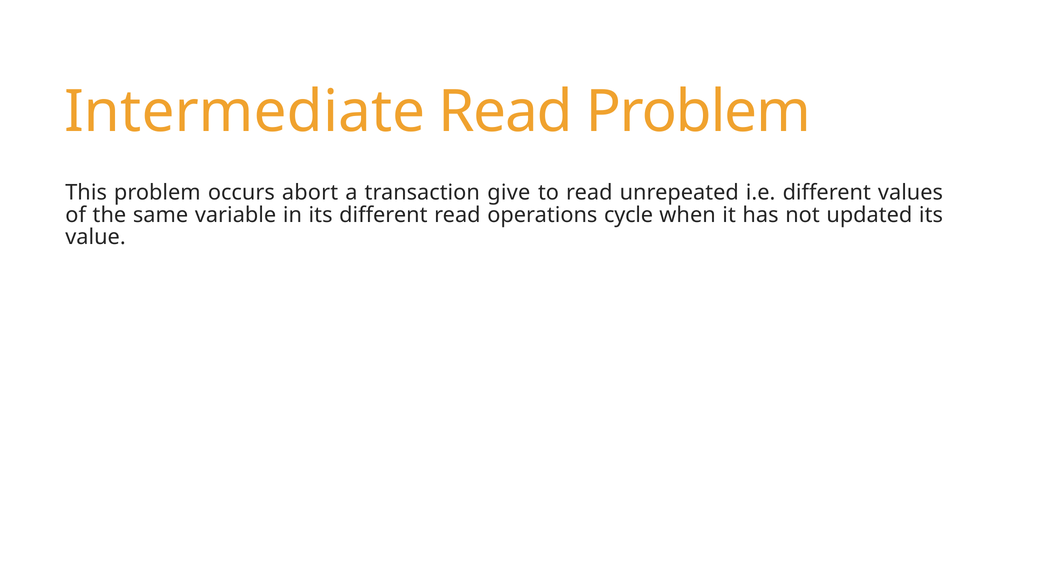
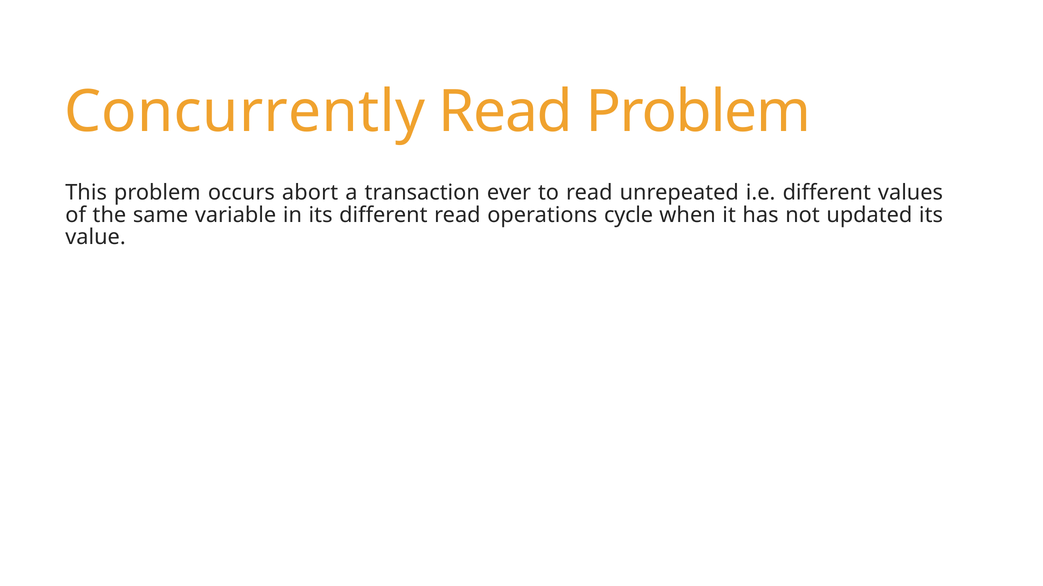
Intermediate: Intermediate -> Concurrently (245, 112)
give: give -> ever (509, 193)
